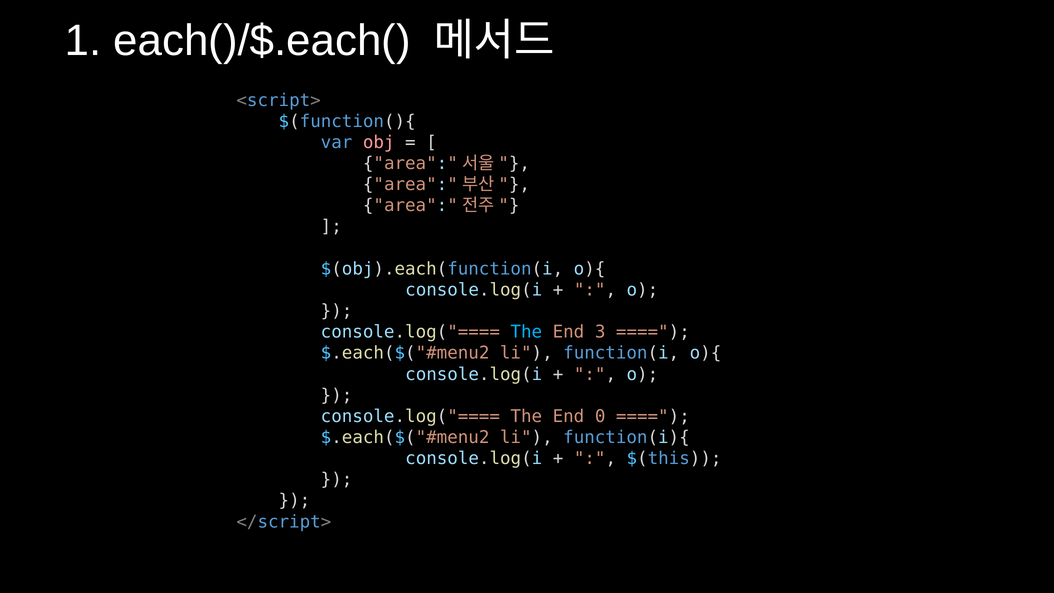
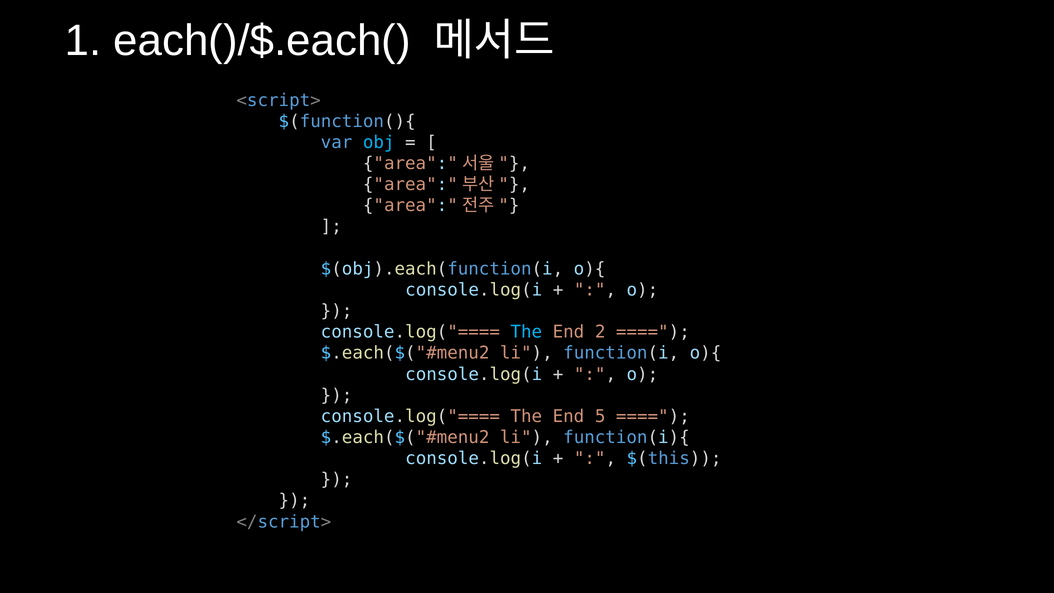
obj colour: pink -> light blue (379, 142)
3: 3 -> 2 (600, 332)
0: 0 -> 5 (600, 416)
